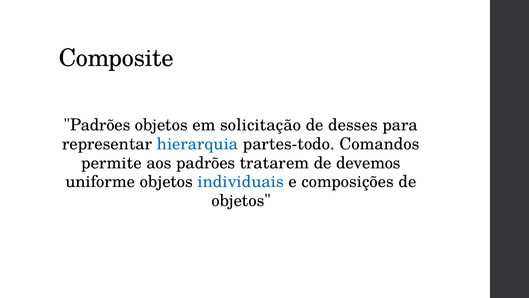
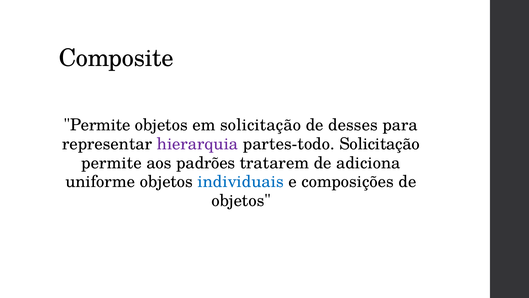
Padrões: Padrões -> Permite (97, 125)
hierarquia colour: blue -> purple (198, 144)
partes-todo Comandos: Comandos -> Solicitação (380, 144)
devemos: devemos -> adiciona (368, 163)
